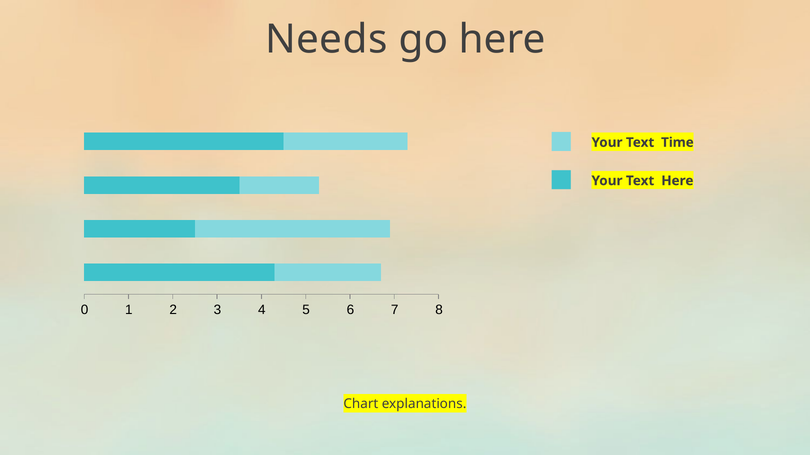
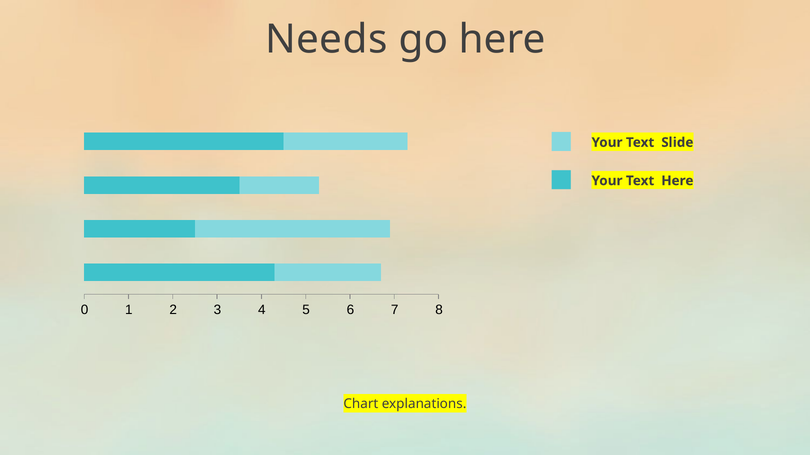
Time: Time -> Slide (677, 143)
